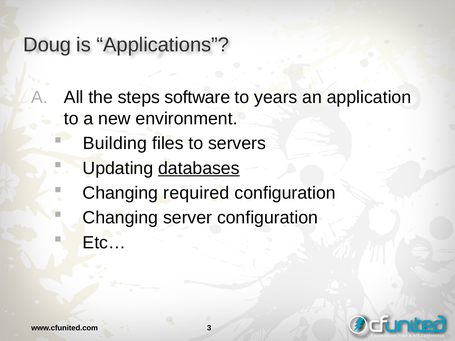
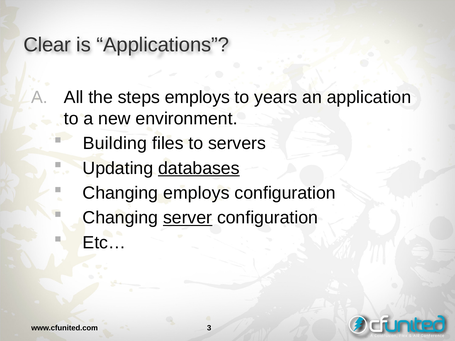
Doug: Doug -> Clear (47, 45)
steps software: software -> employs (197, 98)
Changing required: required -> employs (196, 193)
server underline: none -> present (188, 218)
